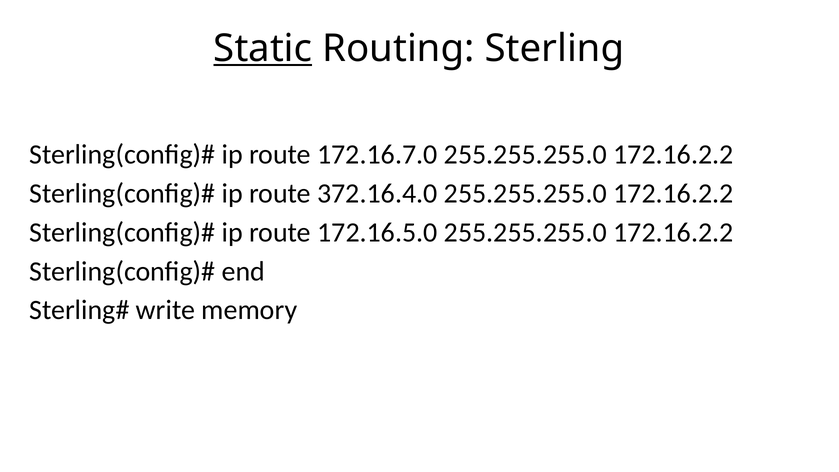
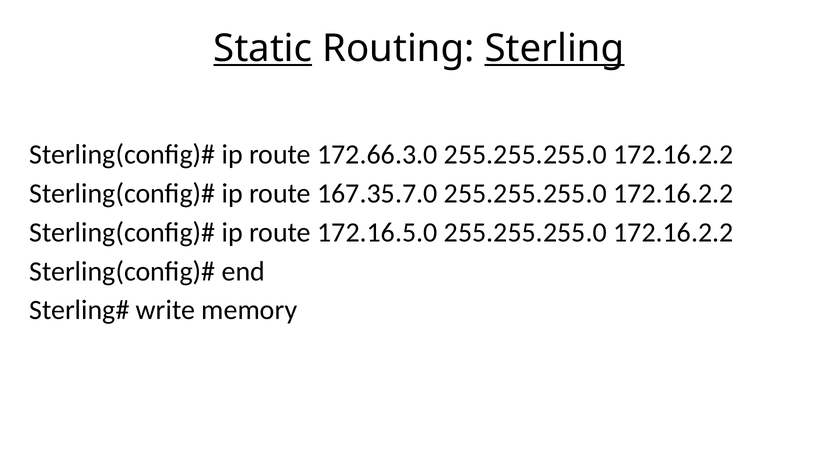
Sterling underline: none -> present (555, 49)
172.16.7.0: 172.16.7.0 -> 172.66.3.0 (377, 154)
372.16.4.0: 372.16.4.0 -> 167.35.7.0 (377, 193)
